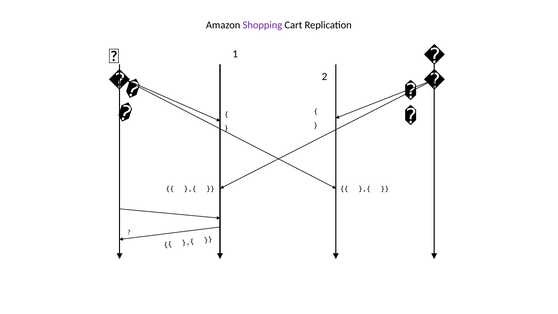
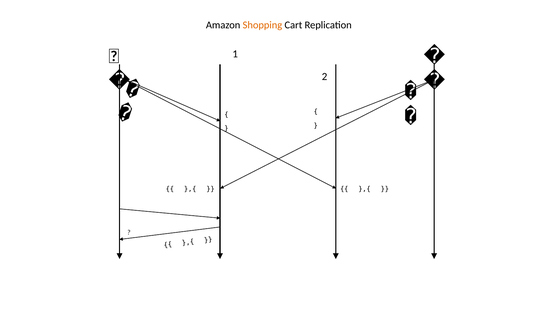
Shopping colour: purple -> orange (262, 25)
